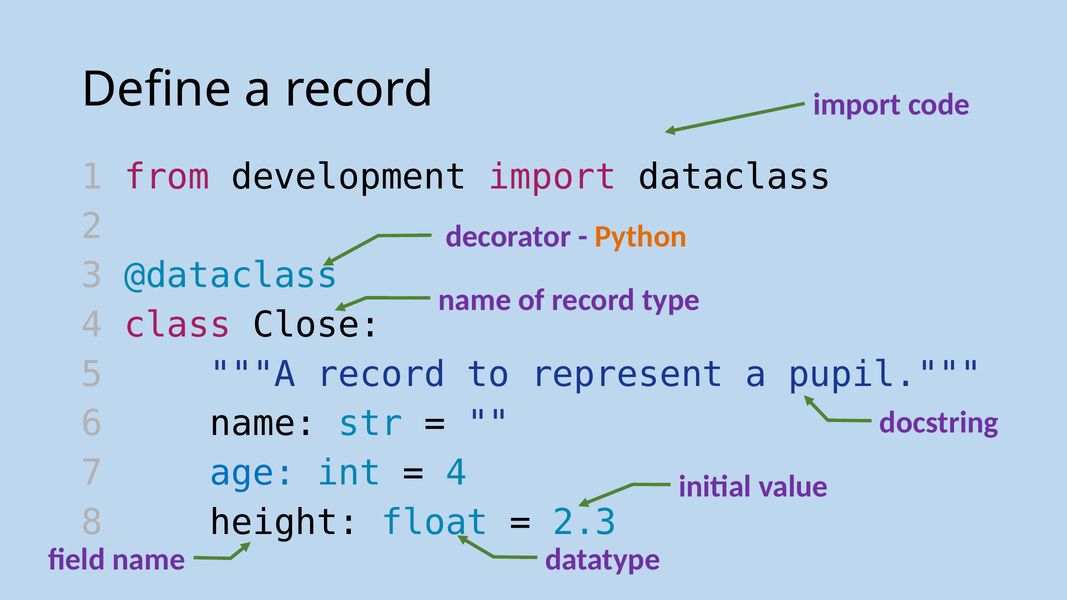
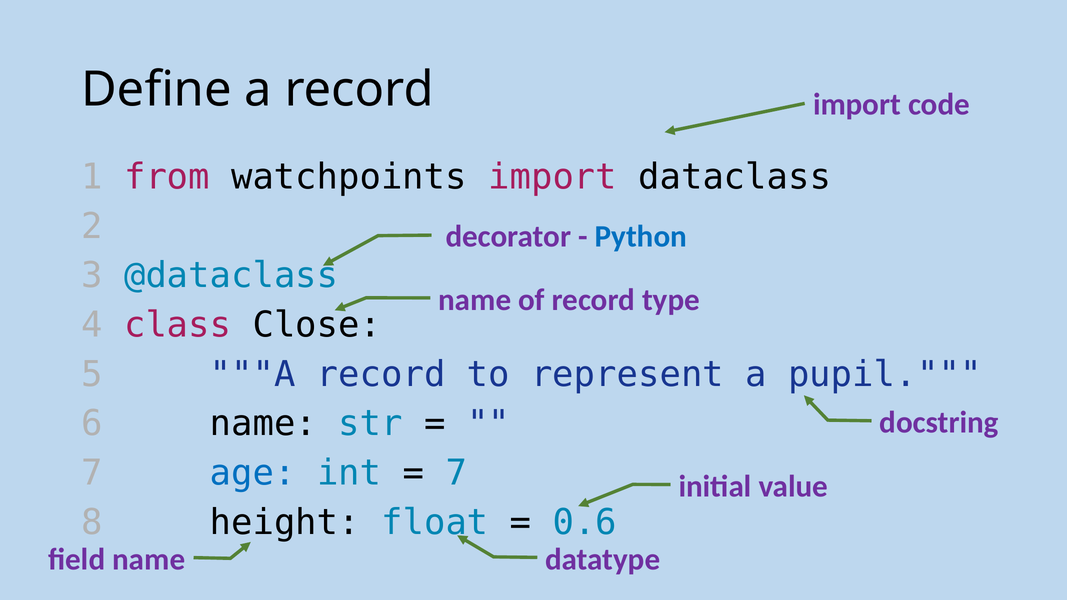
development: development -> watchpoints (349, 177)
Python colour: orange -> blue (641, 236)
4: 4 -> 7 (456, 473)
2.3: 2.3 -> 0.6 (585, 523)
